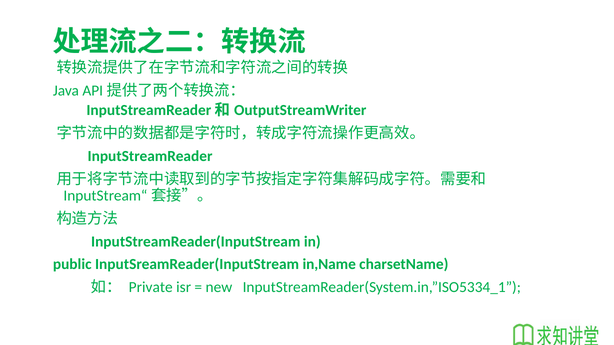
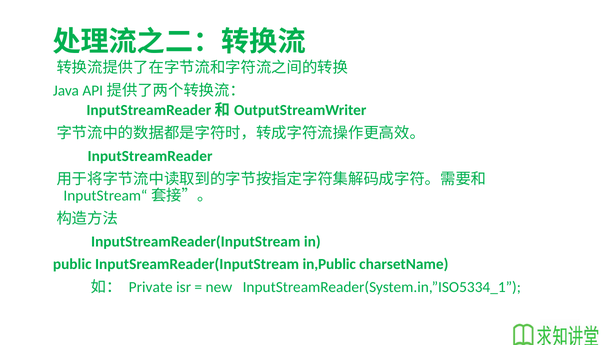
in,Name: in,Name -> in,Public (329, 265)
